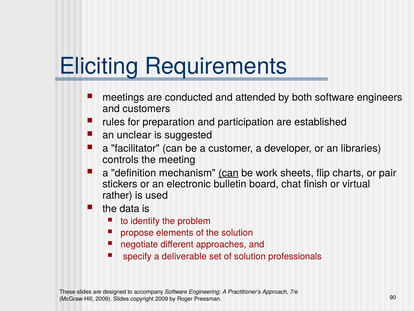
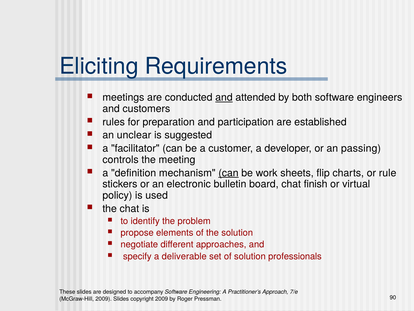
and underline: none -> present (224, 97)
libraries: libraries -> passing (361, 148)
pair: pair -> rule (388, 173)
rather: rather -> policy (117, 195)
the data: data -> chat (129, 208)
